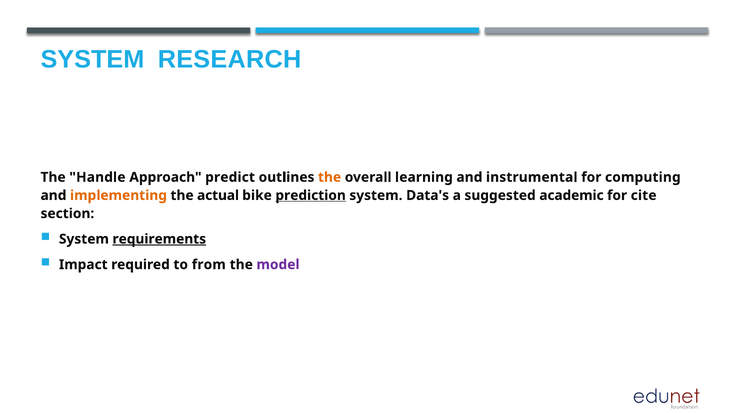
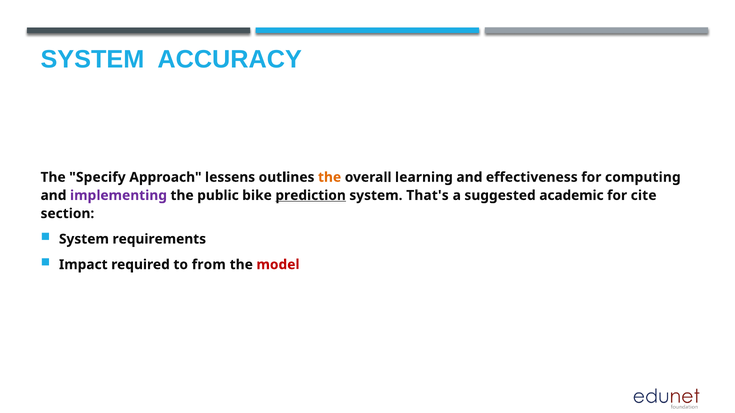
RESEARCH: RESEARCH -> ACCURACY (230, 60)
Handle: Handle -> Specify (97, 177)
predict: predict -> lessens (230, 177)
instrumental: instrumental -> effectiveness (532, 177)
implementing colour: orange -> purple (118, 196)
actual: actual -> public (218, 196)
Data's: Data's -> That's (427, 196)
requirements underline: present -> none (159, 239)
model colour: purple -> red (278, 265)
